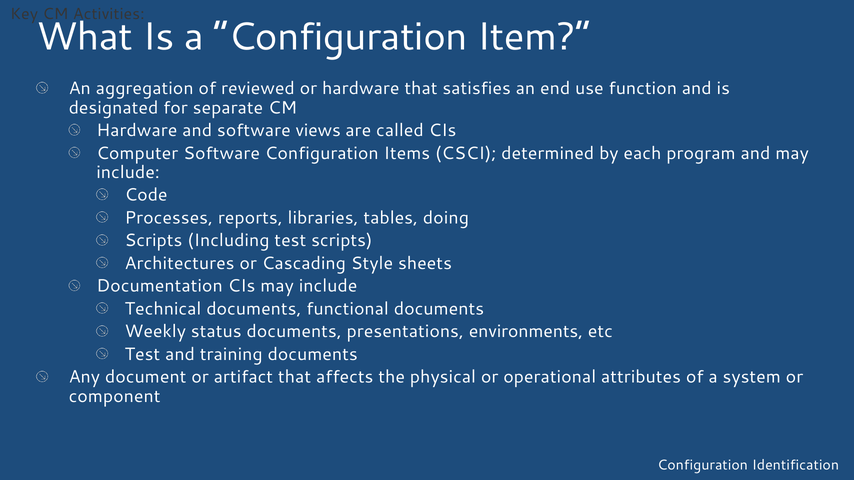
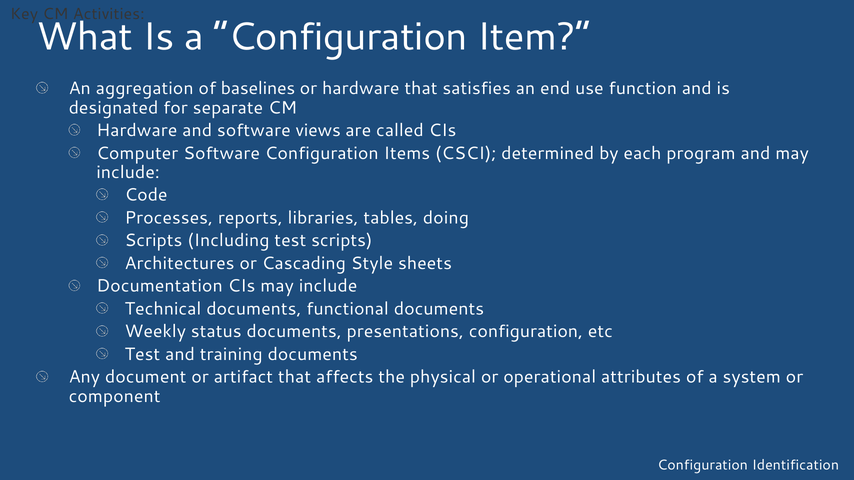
reviewed: reviewed -> baselines (258, 89)
presentations environments: environments -> configuration (526, 332)
